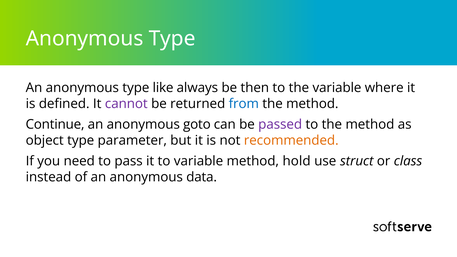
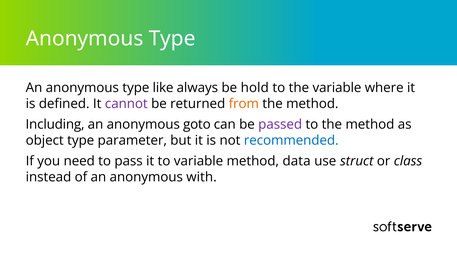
then: then -> hold (255, 88)
from colour: blue -> orange (244, 104)
Continue: Continue -> Including (55, 125)
recommended colour: orange -> blue (291, 141)
hold: hold -> data (297, 161)
data: data -> with (201, 177)
